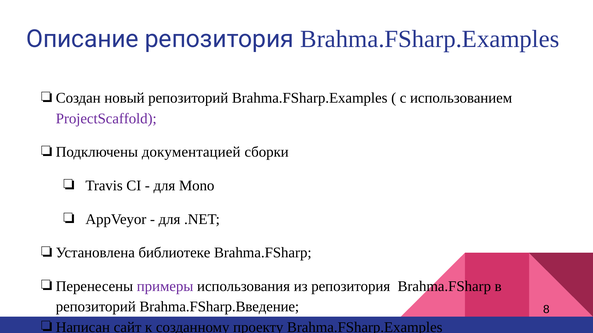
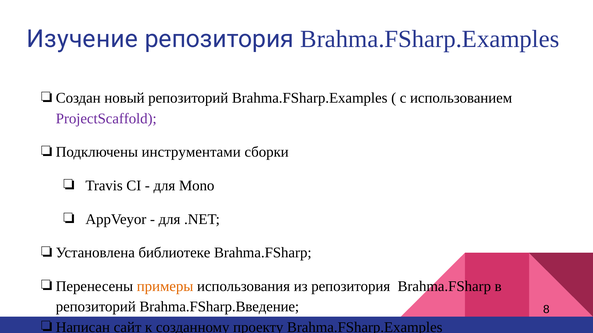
Описание: Описание -> Изучение (82, 39)
документацией: документацией -> инструментами (191, 152)
примеры colour: purple -> orange (165, 287)
